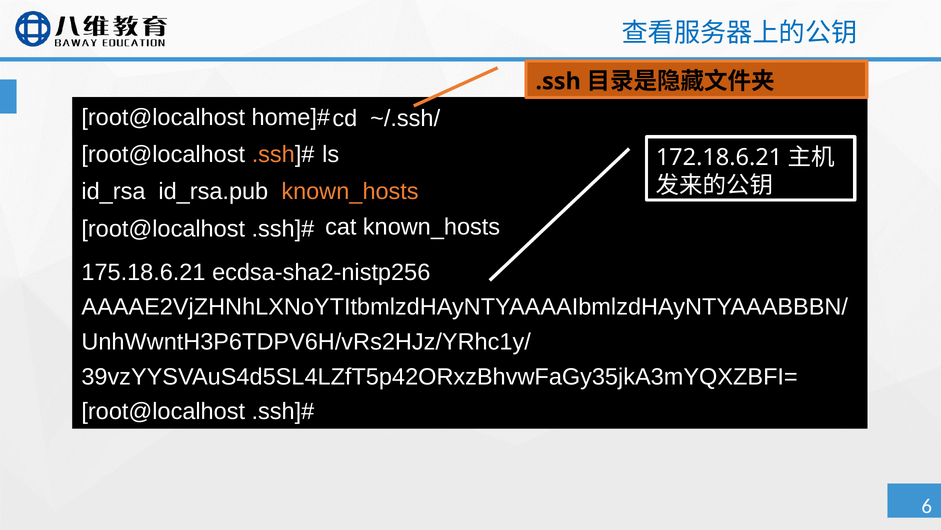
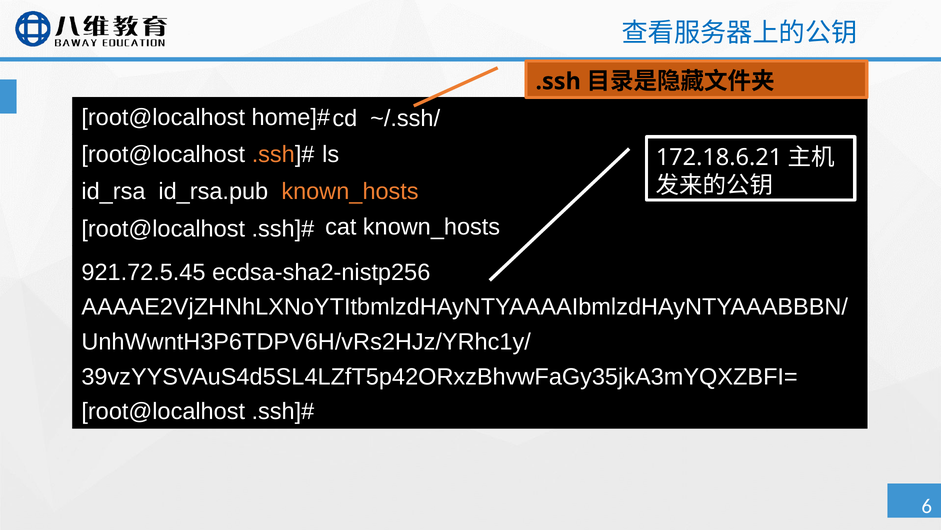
175.18.6.21: 175.18.6.21 -> 921.72.5.45 (143, 272)
